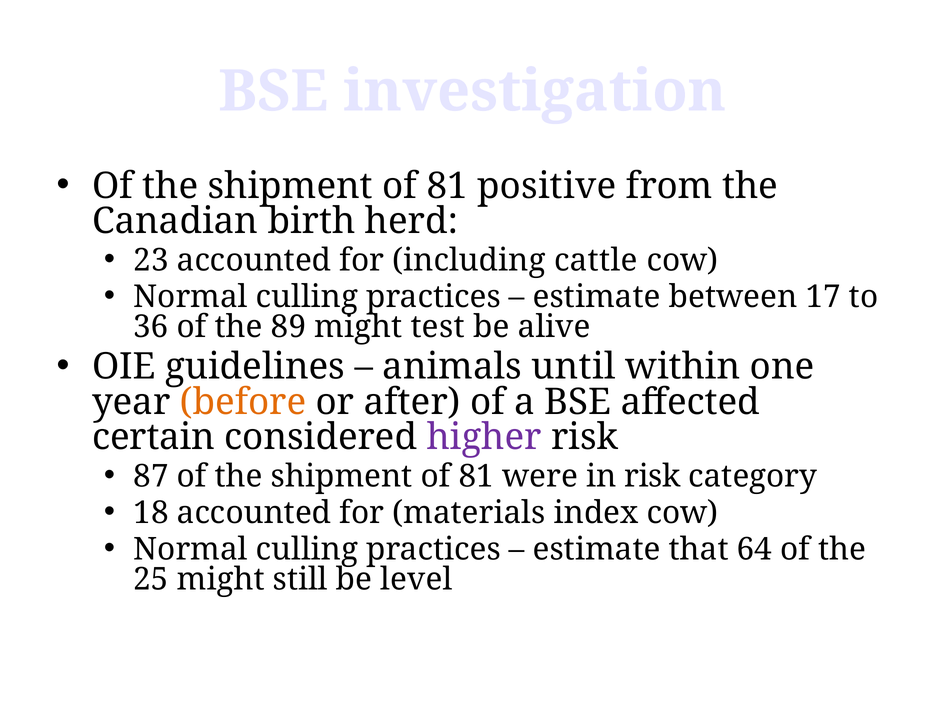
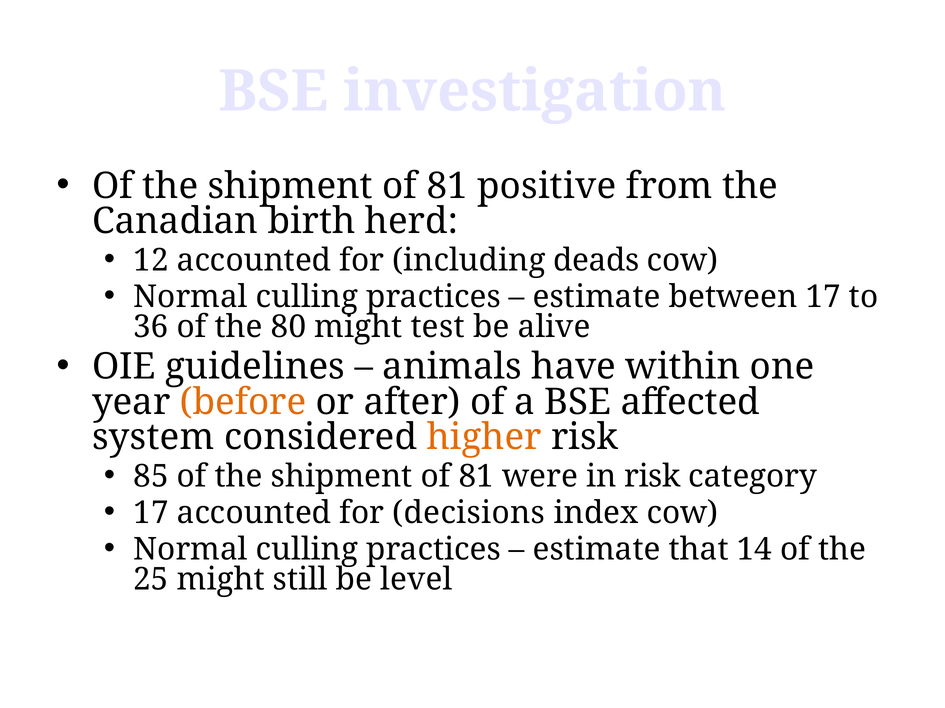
23: 23 -> 12 (151, 261)
cattle: cattle -> deads (596, 261)
89: 89 -> 80 (289, 327)
until: until -> have (574, 367)
certain: certain -> system (153, 438)
higher colour: purple -> orange (484, 438)
87: 87 -> 85 (151, 477)
18: 18 -> 17 (151, 513)
materials: materials -> decisions (469, 513)
64: 64 -> 14 (754, 550)
